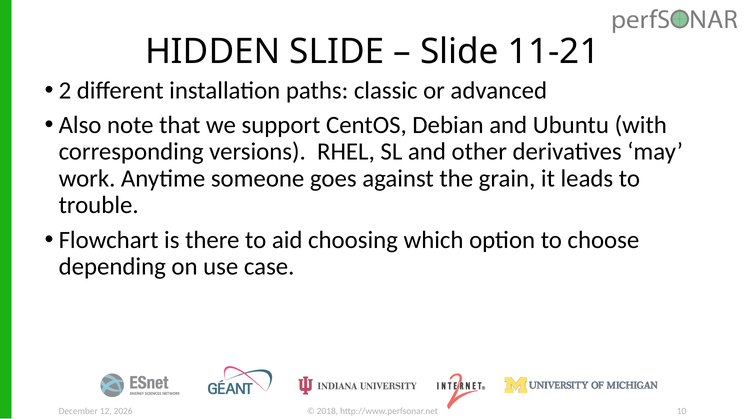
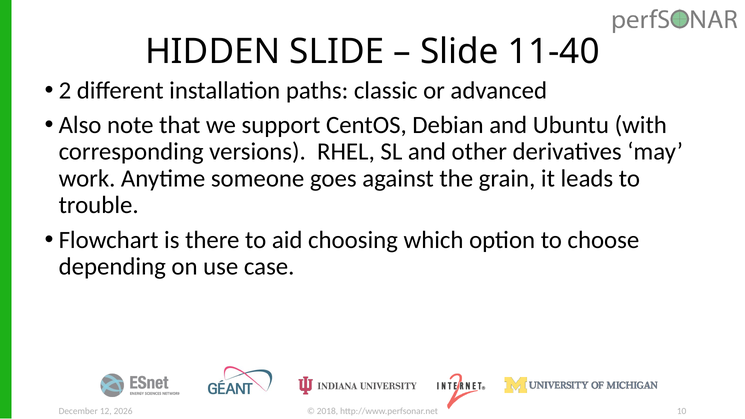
11-21: 11-21 -> 11-40 (554, 52)
